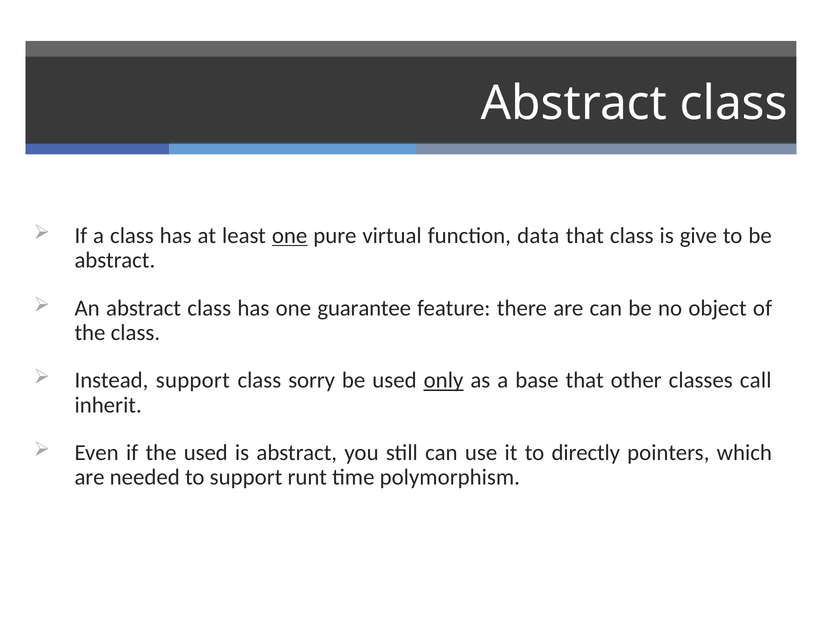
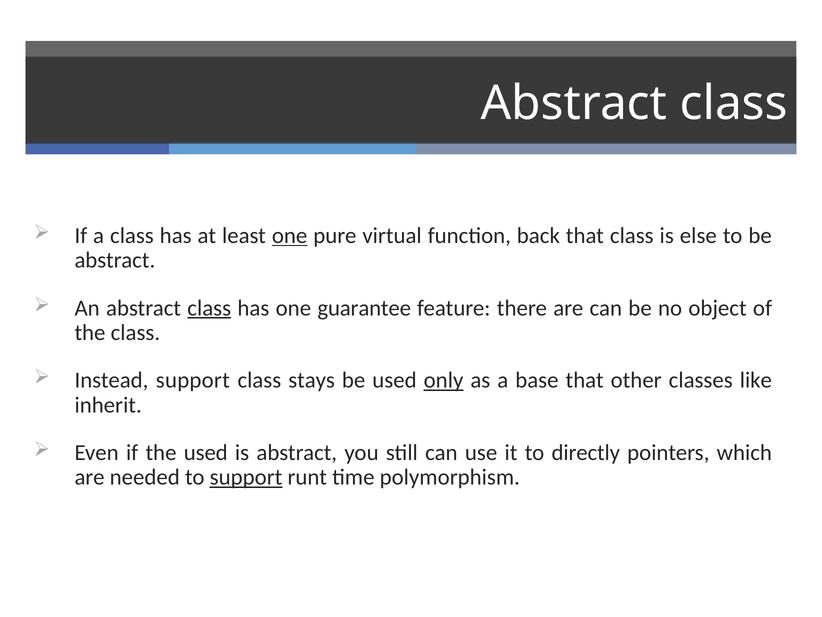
data: data -> back (538, 236)
give: give -> else (698, 236)
class underline: none -> present (209, 308)
sorry: sorry -> stays (312, 380)
call: call -> like (756, 380)
support underline: none -> present (246, 477)
